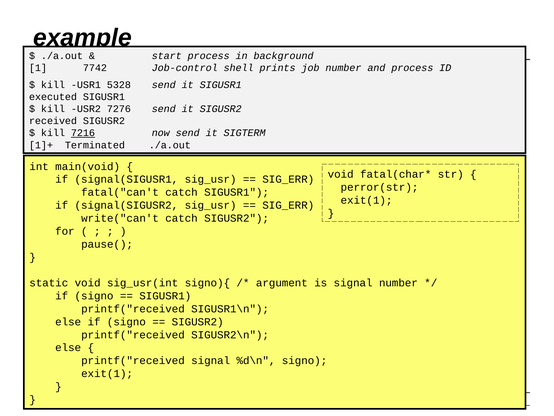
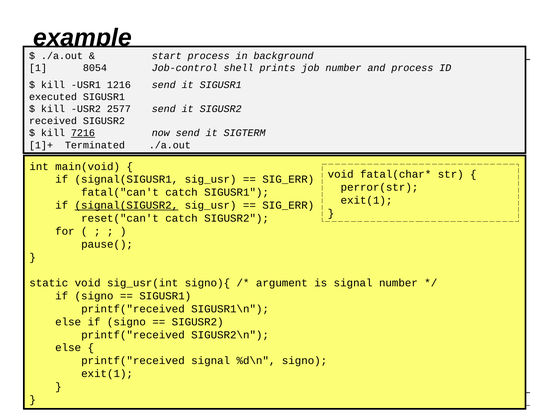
7742: 7742 -> 8054 (95, 68)
5328: 5328 -> 1216 (119, 85)
7276: 7276 -> 2577 (119, 109)
signal(SIGUSR2 underline: none -> present (126, 205)
write("can't: write("can't -> reset("can't (120, 218)
